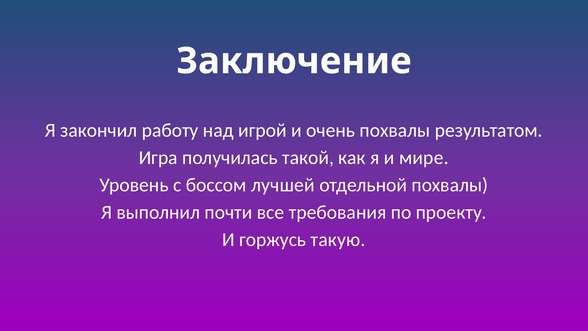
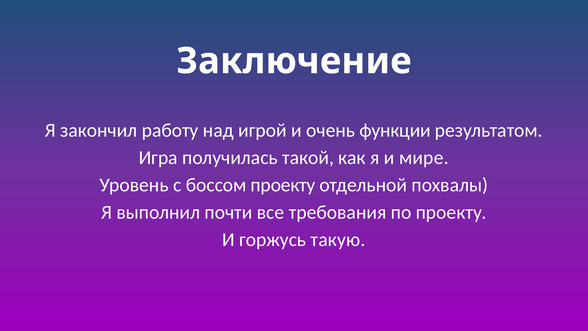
очень похвалы: похвалы -> функции (395, 130)
боссом лучшей: лучшей -> проекту (283, 185)
